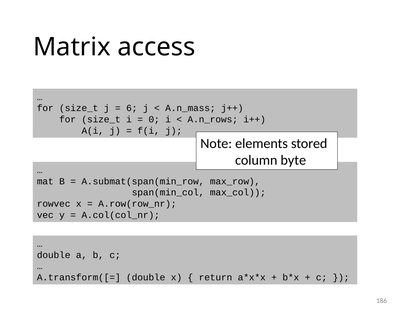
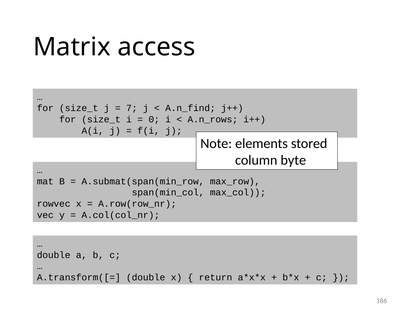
6: 6 -> 7 (132, 108)
A.n_mass: A.n_mass -> A.n_find (190, 108)
